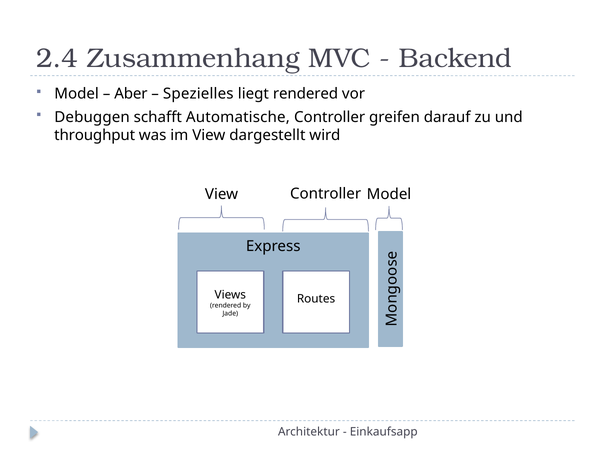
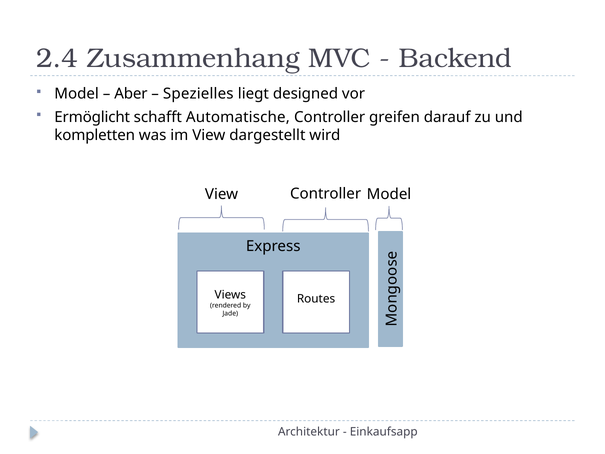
liegt rendered: rendered -> designed (305, 94)
Debuggen: Debuggen -> Ermöglicht (92, 117)
throughput: throughput -> kompletten (95, 135)
